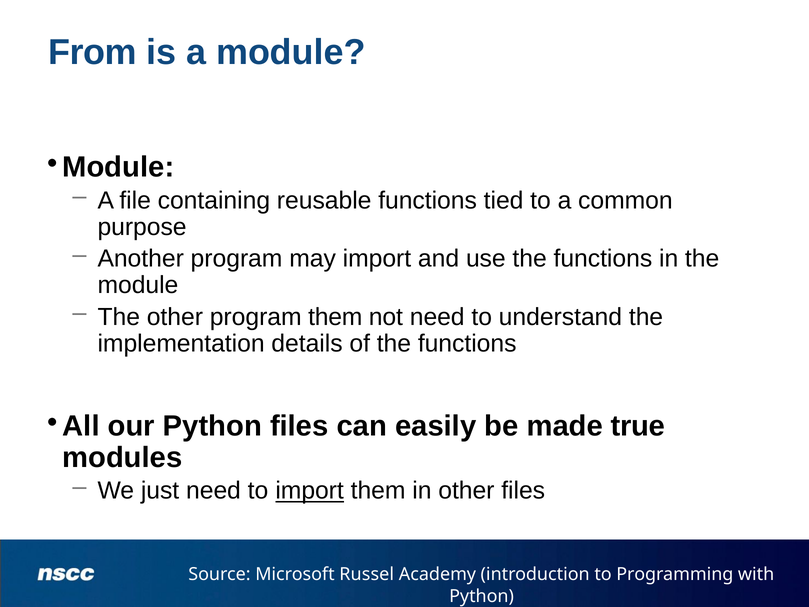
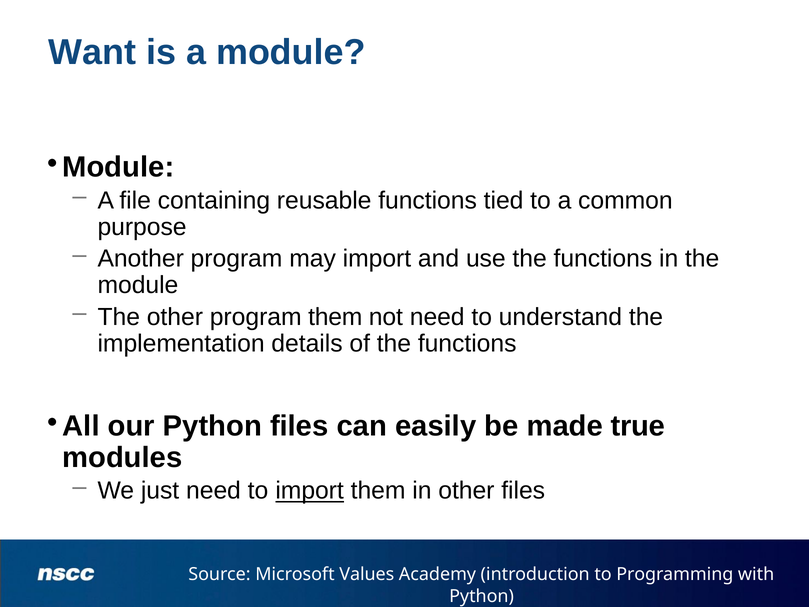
From: From -> Want (92, 52)
Russel: Russel -> Values (367, 574)
